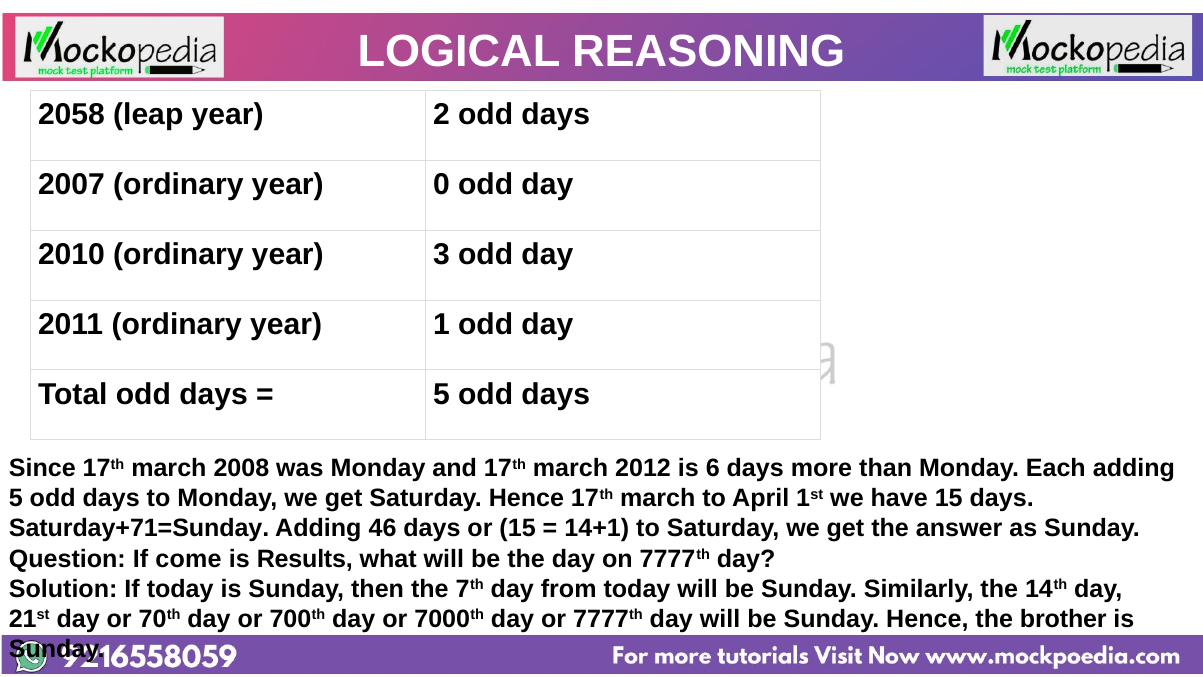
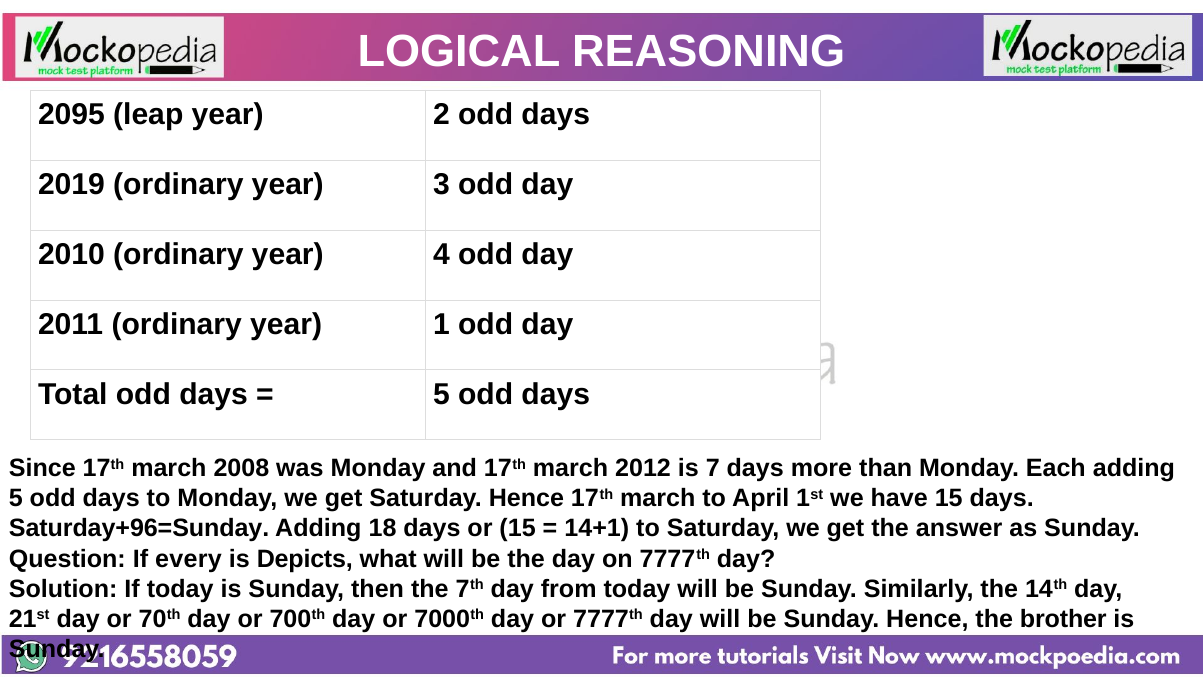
2058: 2058 -> 2095 (71, 115)
2007: 2007 -> 2019 (71, 185)
0: 0 -> 3 (441, 185)
3: 3 -> 4 (441, 255)
6: 6 -> 7 (713, 468)
Saturday+71=Sunday: Saturday+71=Sunday -> Saturday+96=Sunday (139, 528)
46: 46 -> 18 (383, 528)
come: come -> every (188, 558)
Results: Results -> Depicts (305, 558)
